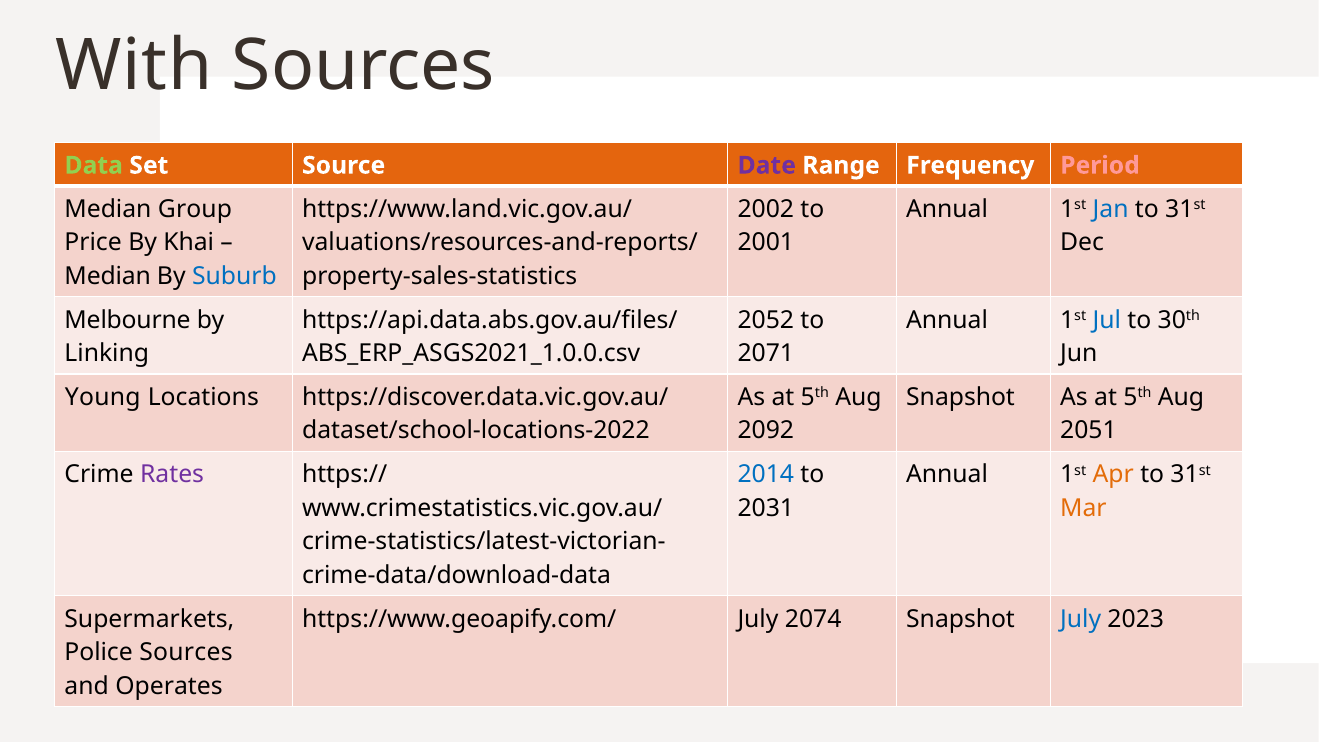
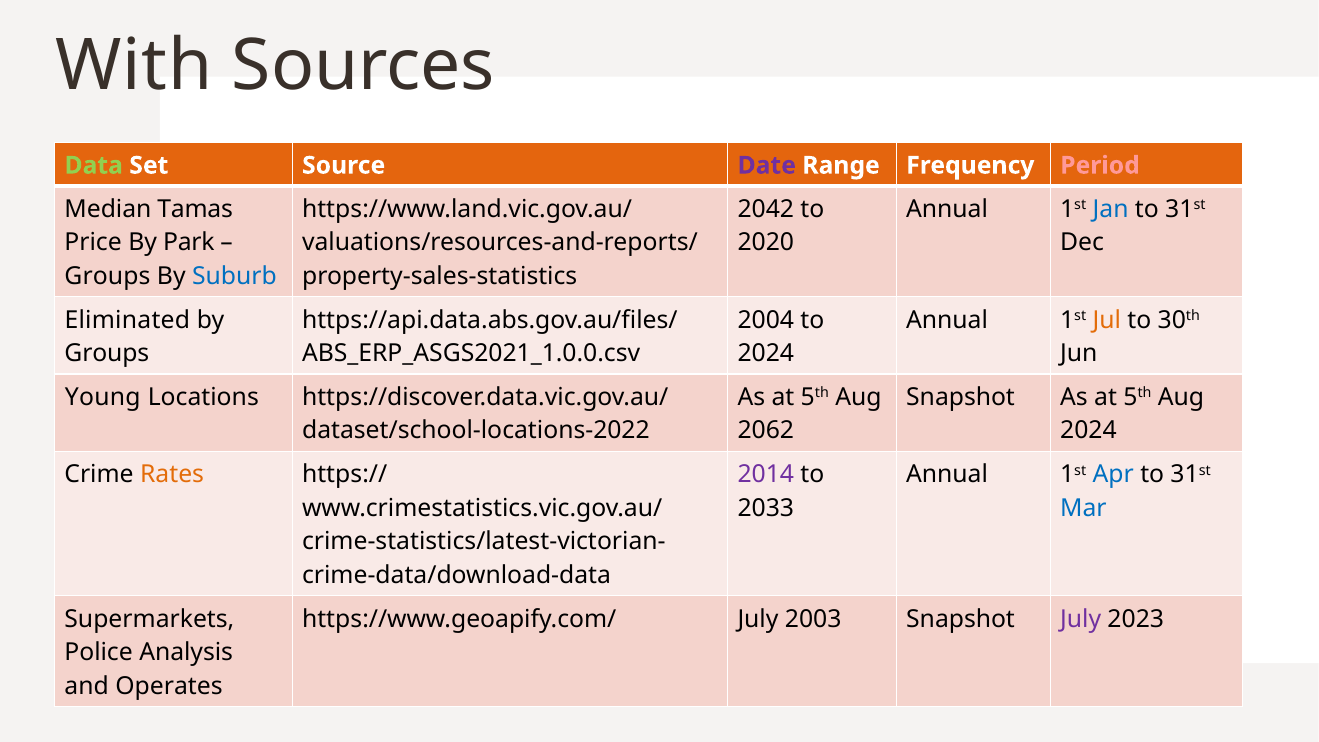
Group: Group -> Tamas (195, 209)
2002: 2002 -> 2042 (766, 209)
Khai: Khai -> Park (189, 243)
2001: 2001 -> 2020 (766, 243)
Median: Median -> Groups (108, 276)
Melbourne: Melbourne -> Eliminated (127, 320)
2052: 2052 -> 2004 (766, 320)
Jul colour: blue -> orange (1107, 320)
Linking: Linking -> Groups (107, 354)
2071: 2071 -> 2024 (766, 354)
2092: 2092 -> 2062 (766, 431)
2051: 2051 -> 2024 (1088, 431)
Rates colour: purple -> orange (172, 474)
2014 colour: blue -> purple (766, 474)
Apr colour: orange -> blue (1113, 474)
2031: 2031 -> 2033 (766, 508)
Mar colour: orange -> blue (1083, 508)
2074: 2074 -> 2003 (813, 619)
July colour: blue -> purple (1081, 619)
Police Sources: Sources -> Analysis (186, 653)
